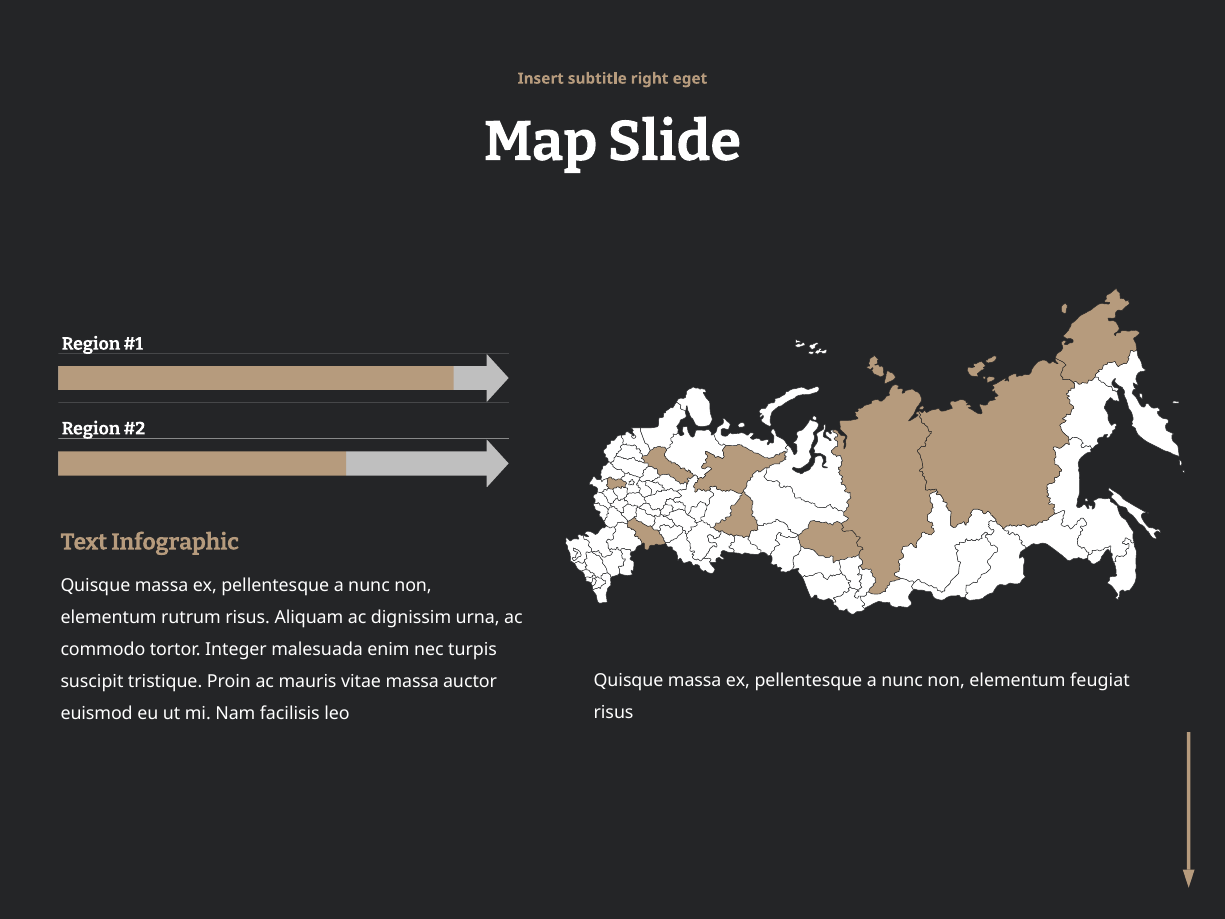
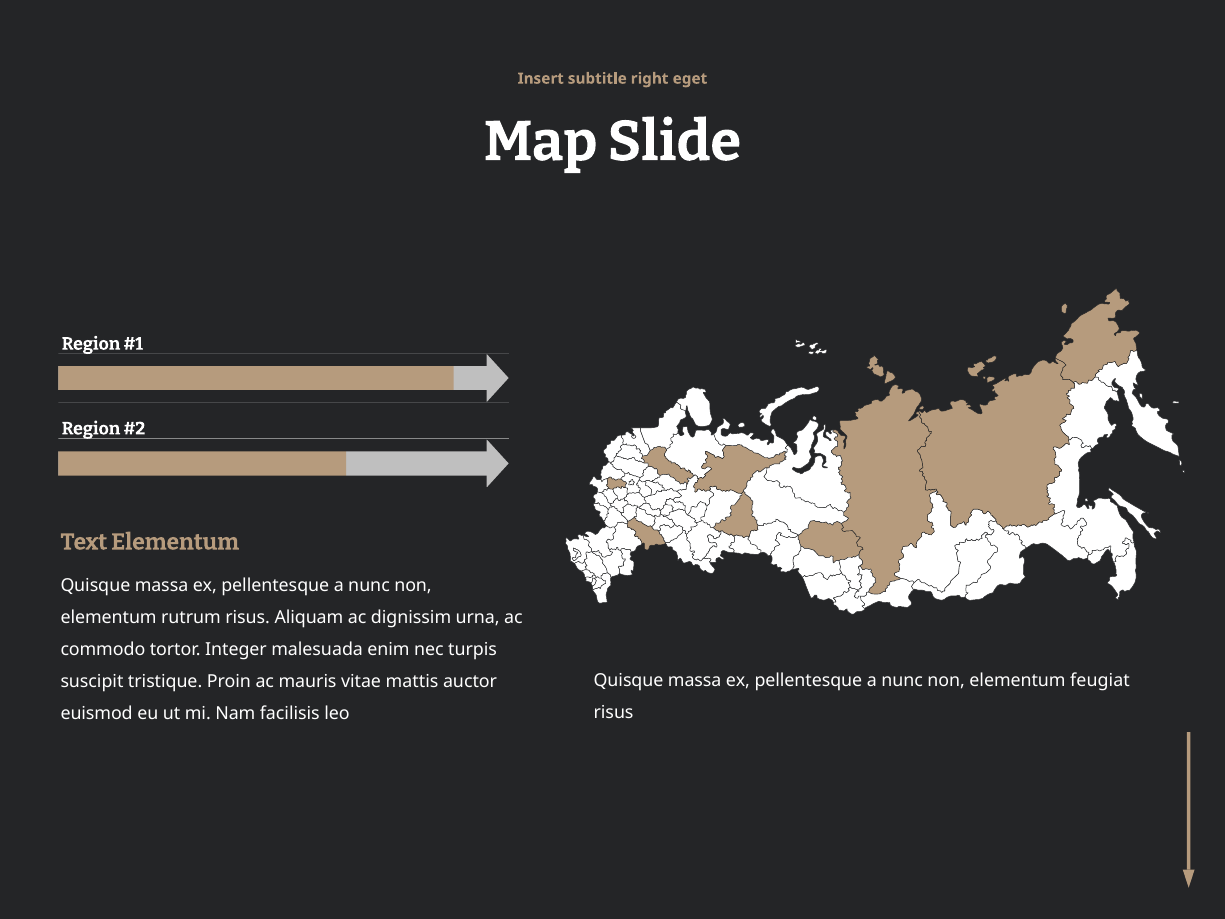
Text Infographic: Infographic -> Elementum (175, 542)
vitae massa: massa -> mattis (412, 682)
